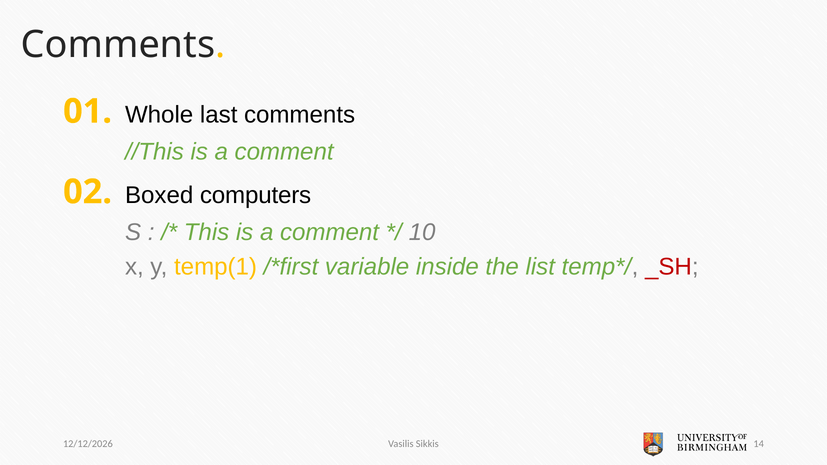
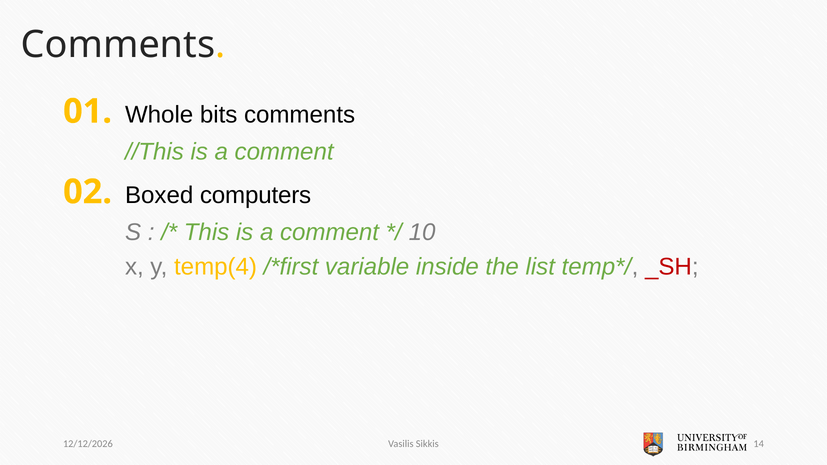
last: last -> bits (219, 115)
temp(1: temp(1 -> temp(4 (216, 267)
